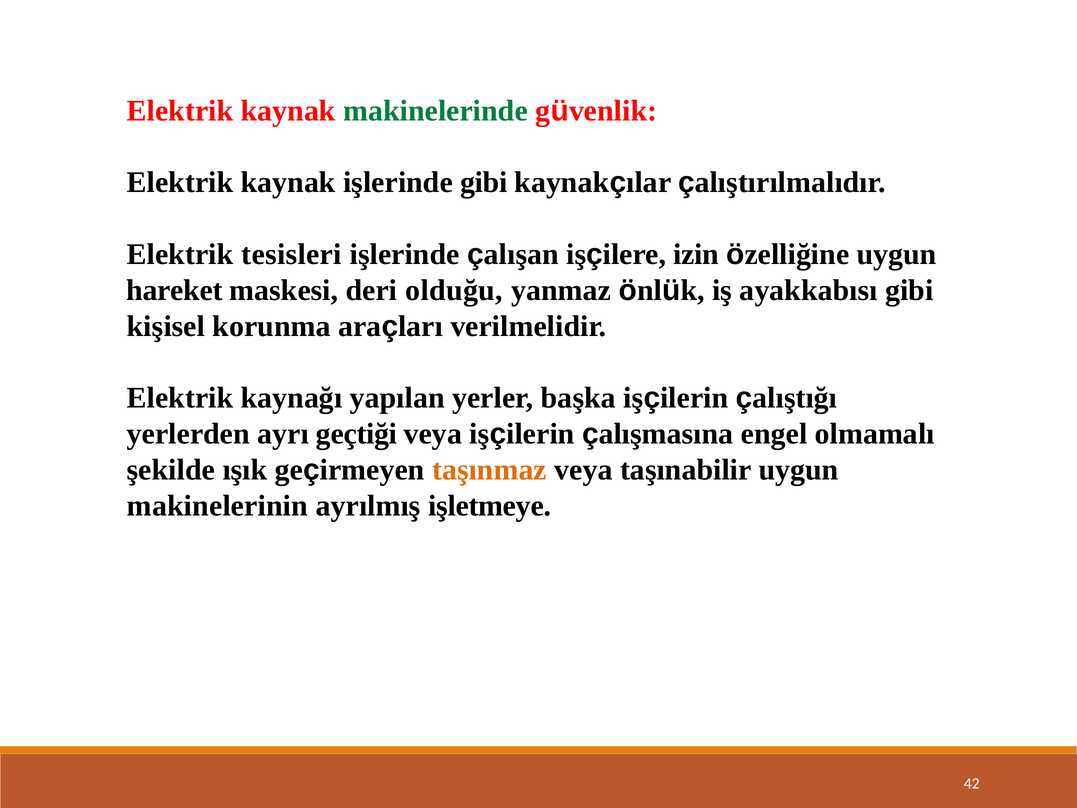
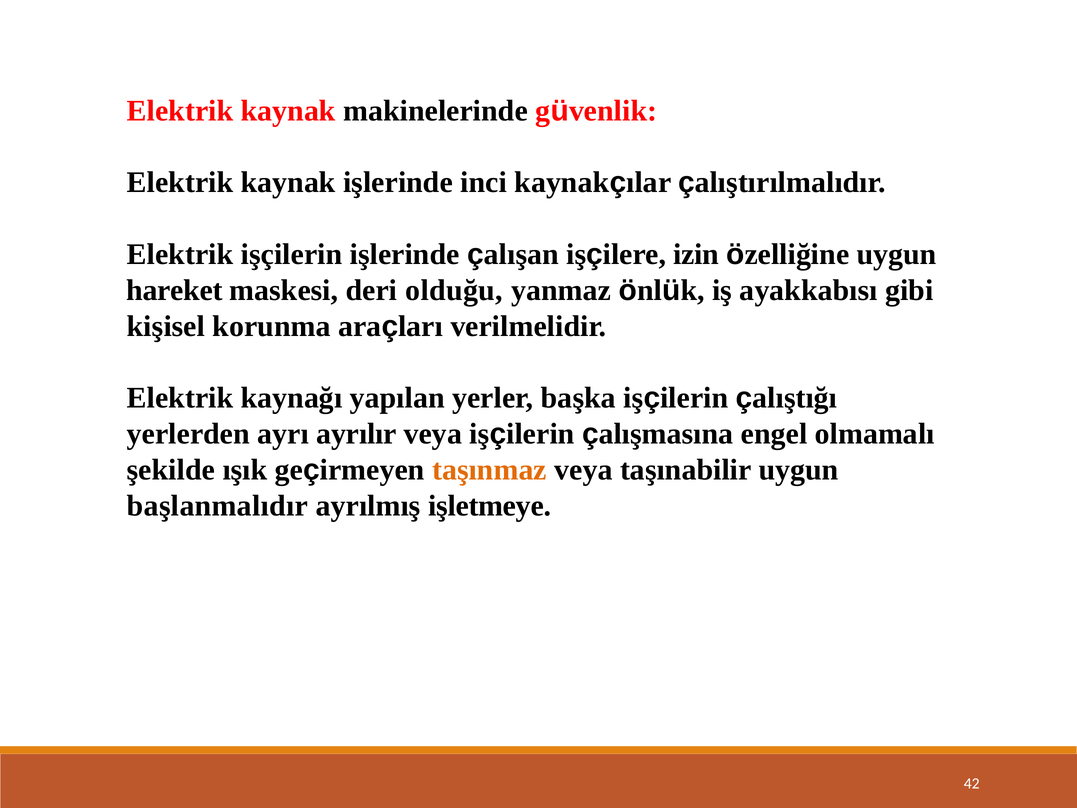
makinelerinde colour: green -> black (435, 111)
işlerinde gibi: gibi -> inci (484, 182)
Elektrik tesisleri: tesisleri -> işçilerin (292, 254)
geçtiği: geçtiği -> ayrılır (356, 434)
makinelerinin: makinelerinin -> başlanmalıdır (217, 506)
